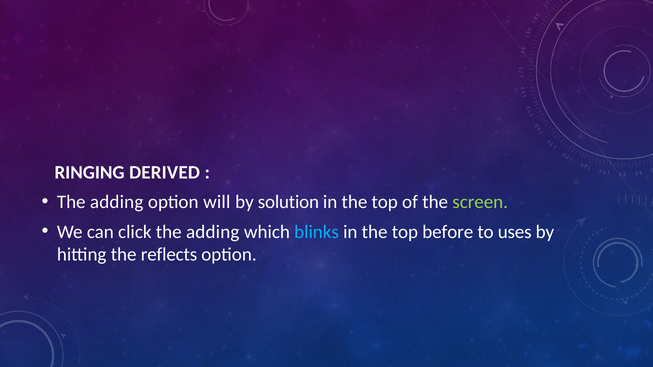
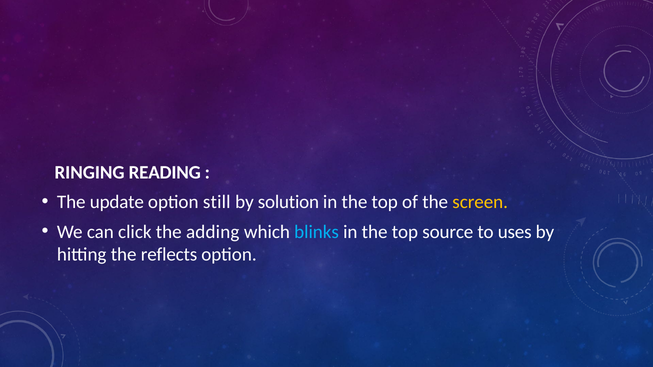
DERIVED: DERIVED -> READING (165, 173)
adding: adding -> update (117, 202)
will: will -> still (217, 202)
screen colour: light green -> yellow (480, 202)
before: before -> source (448, 232)
